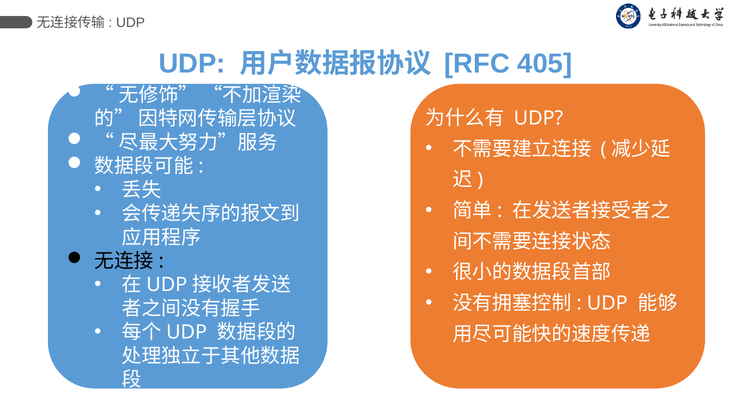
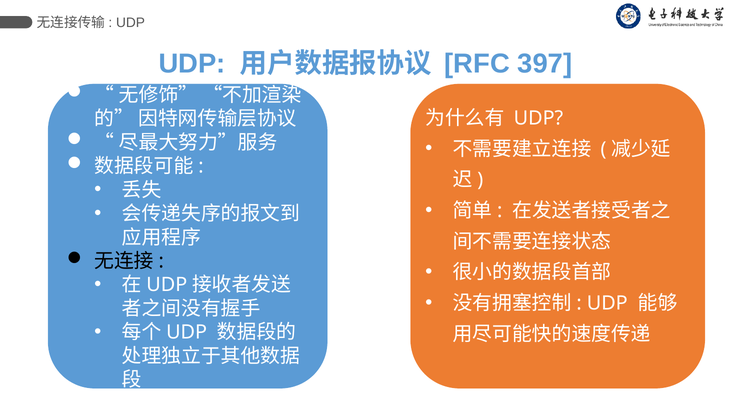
405: 405 -> 397 (545, 64)
